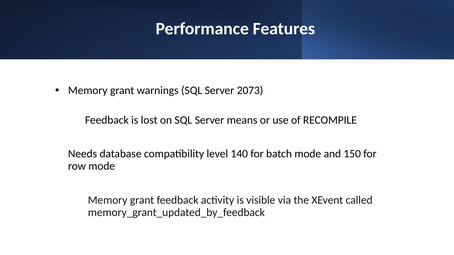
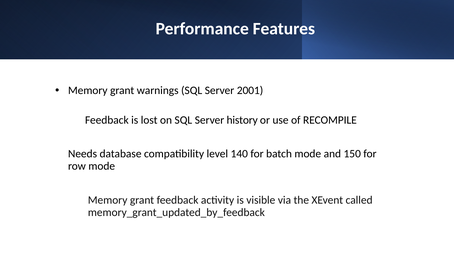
2073: 2073 -> 2001 (250, 91)
means: means -> history (242, 120)
